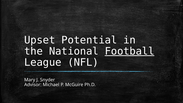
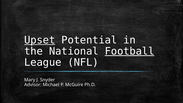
Upset underline: none -> present (40, 40)
